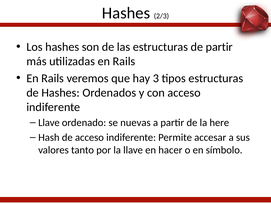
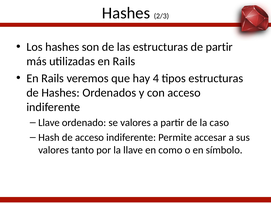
3: 3 -> 4 (156, 78)
se nuevas: nuevas -> valores (135, 123)
here: here -> caso (219, 123)
hacer: hacer -> como (170, 150)
